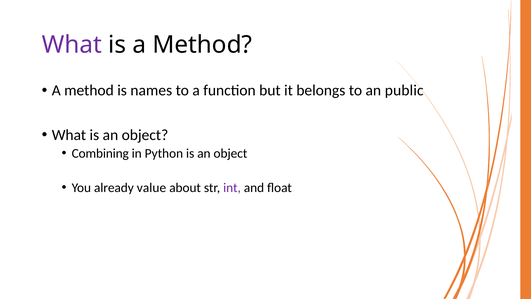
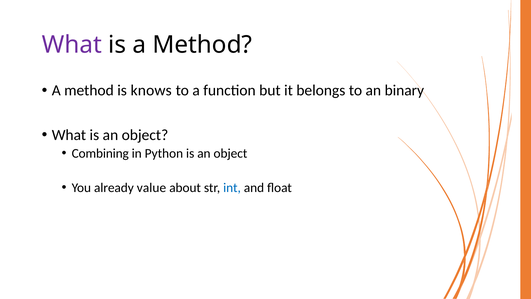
names: names -> knows (151, 90)
public: public -> binary (404, 90)
int colour: purple -> blue (232, 187)
